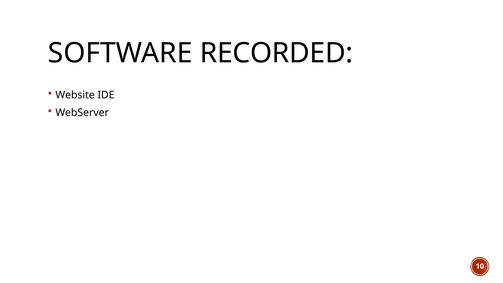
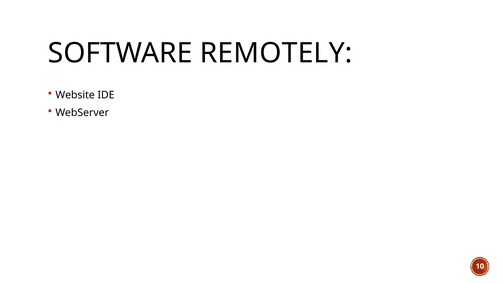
RECORDED: RECORDED -> REMOTELY (276, 53)
